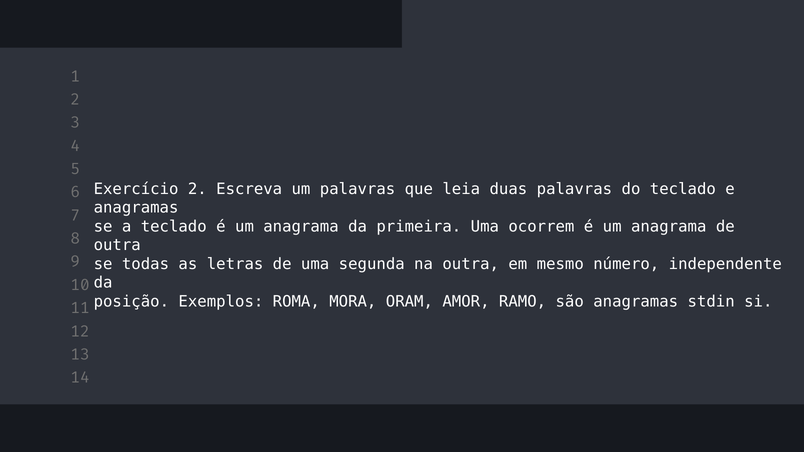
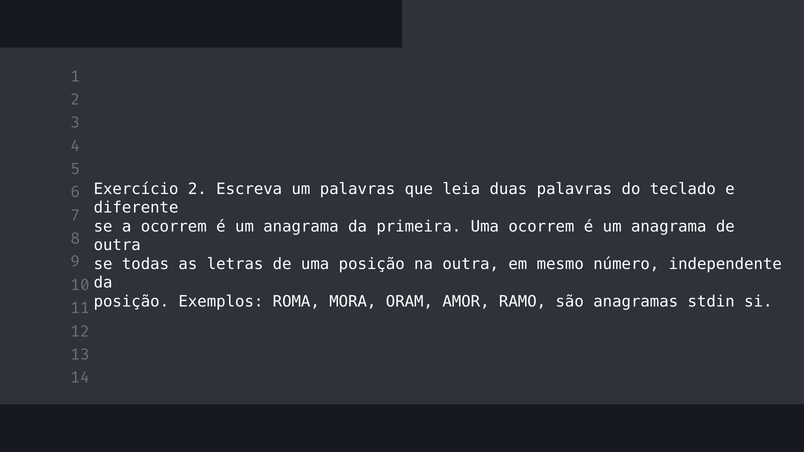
anagramas: anagramas -> diferente (136, 208)
a teclado: teclado -> ocorrem (174, 227)
uma segunda: segunda -> posição (372, 264)
